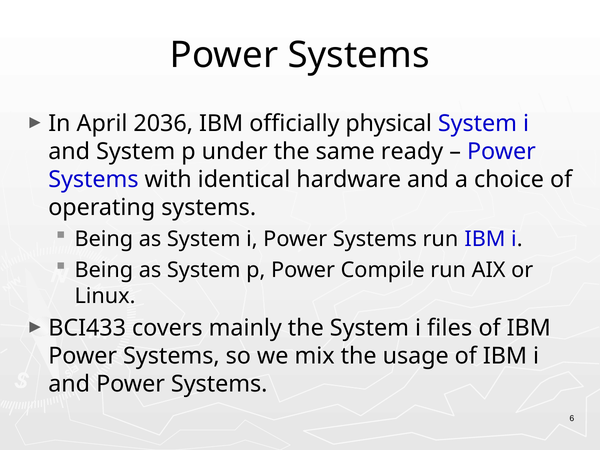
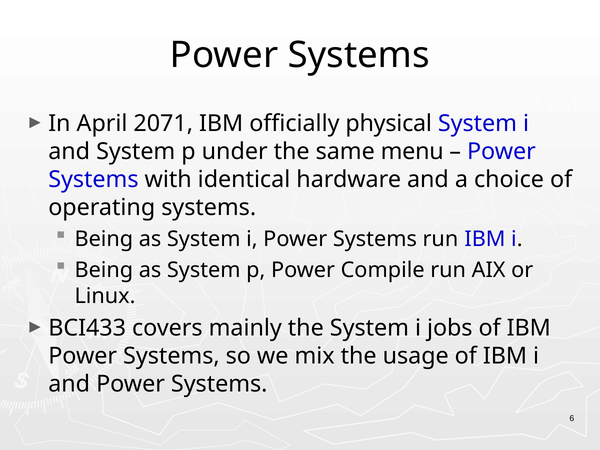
2036: 2036 -> 2071 (163, 124)
ready: ready -> menu (412, 152)
files: files -> jobs (450, 328)
